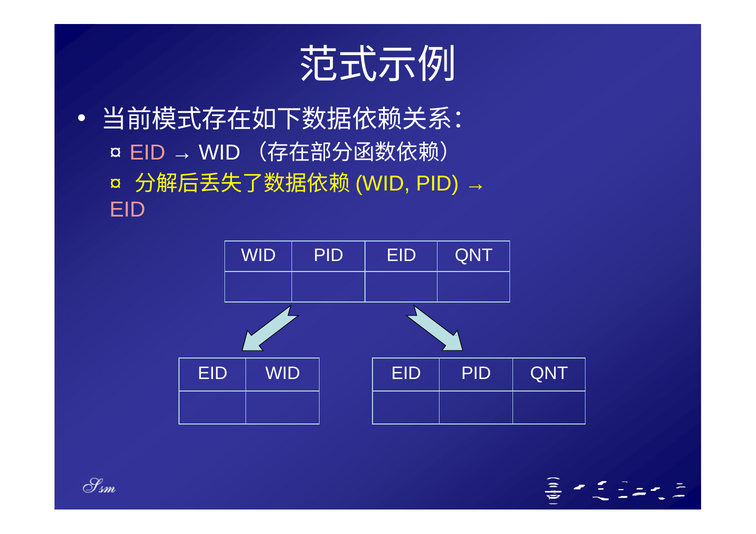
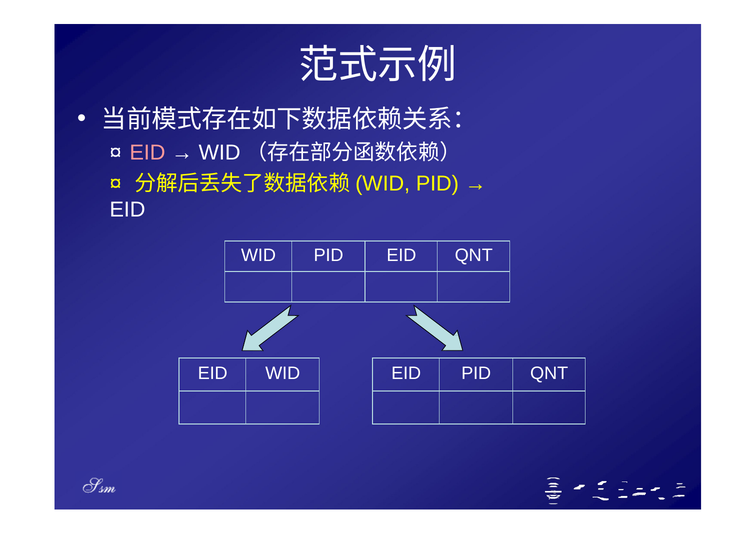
EID colour: pink -> white (127, 210)
